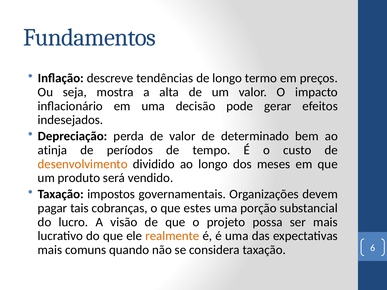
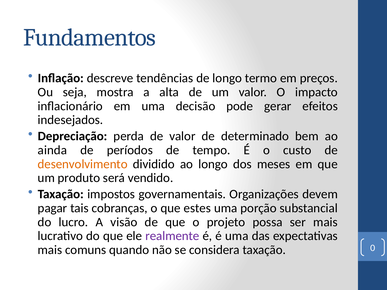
atinja: atinja -> ainda (52, 150)
realmente colour: orange -> purple (172, 236)
6: 6 -> 0 (373, 248)
